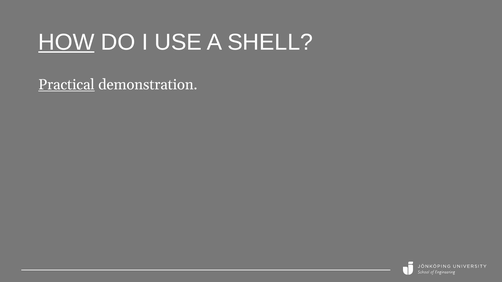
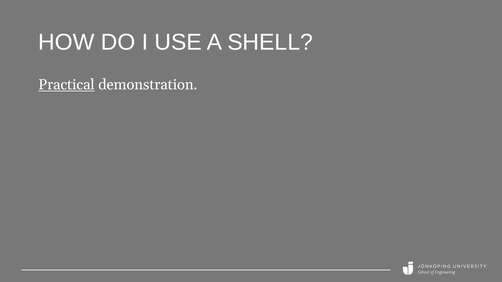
HOW underline: present -> none (66, 42)
